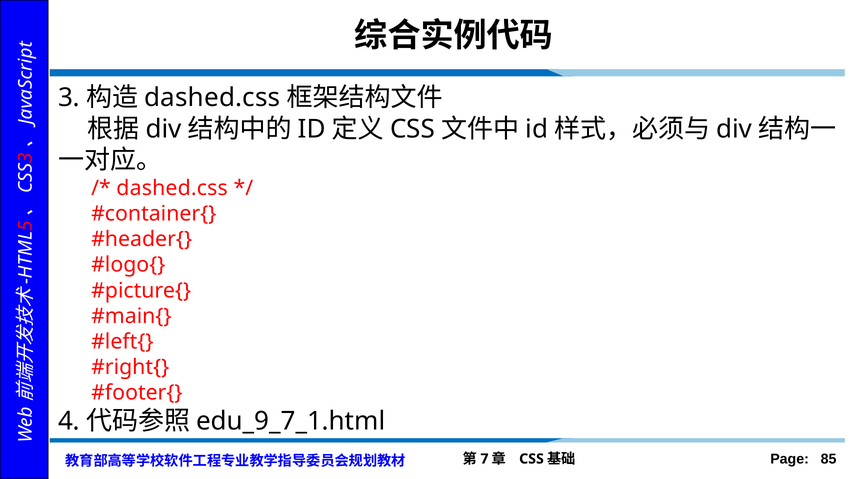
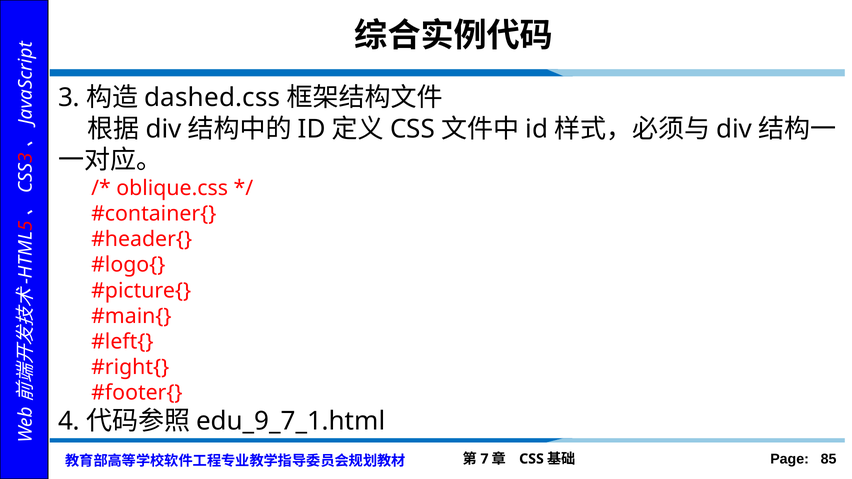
dashed.css: dashed.css -> oblique.css (172, 188)
